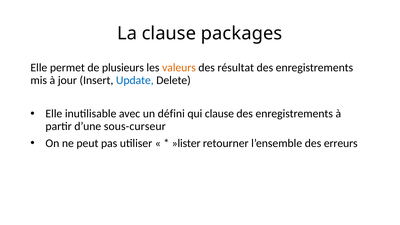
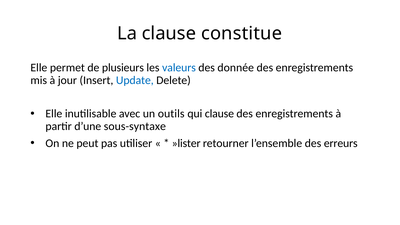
packages: packages -> constitue (242, 34)
valeurs colour: orange -> blue (179, 68)
résultat: résultat -> donnée (236, 68)
défini: défini -> outils (171, 114)
sous-curseur: sous-curseur -> sous-syntaxe (135, 126)
